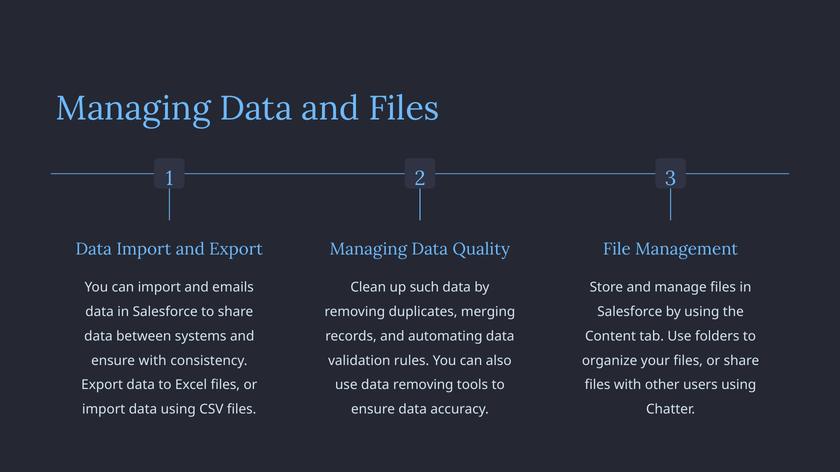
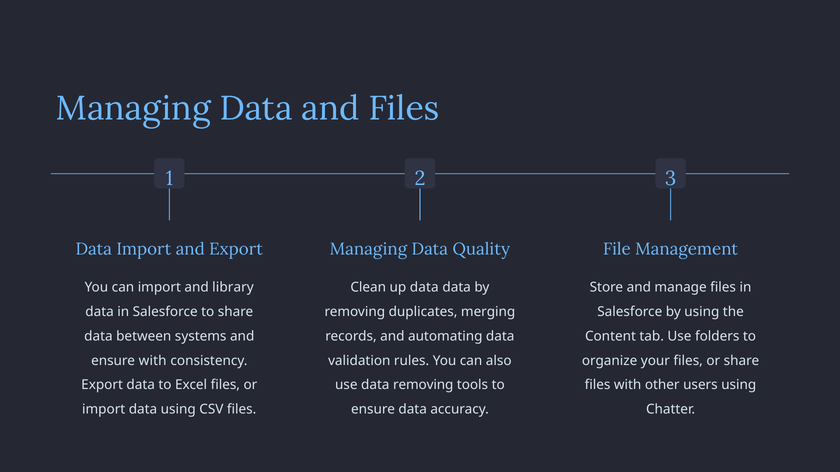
emails: emails -> library (233, 288)
up such: such -> data (424, 288)
